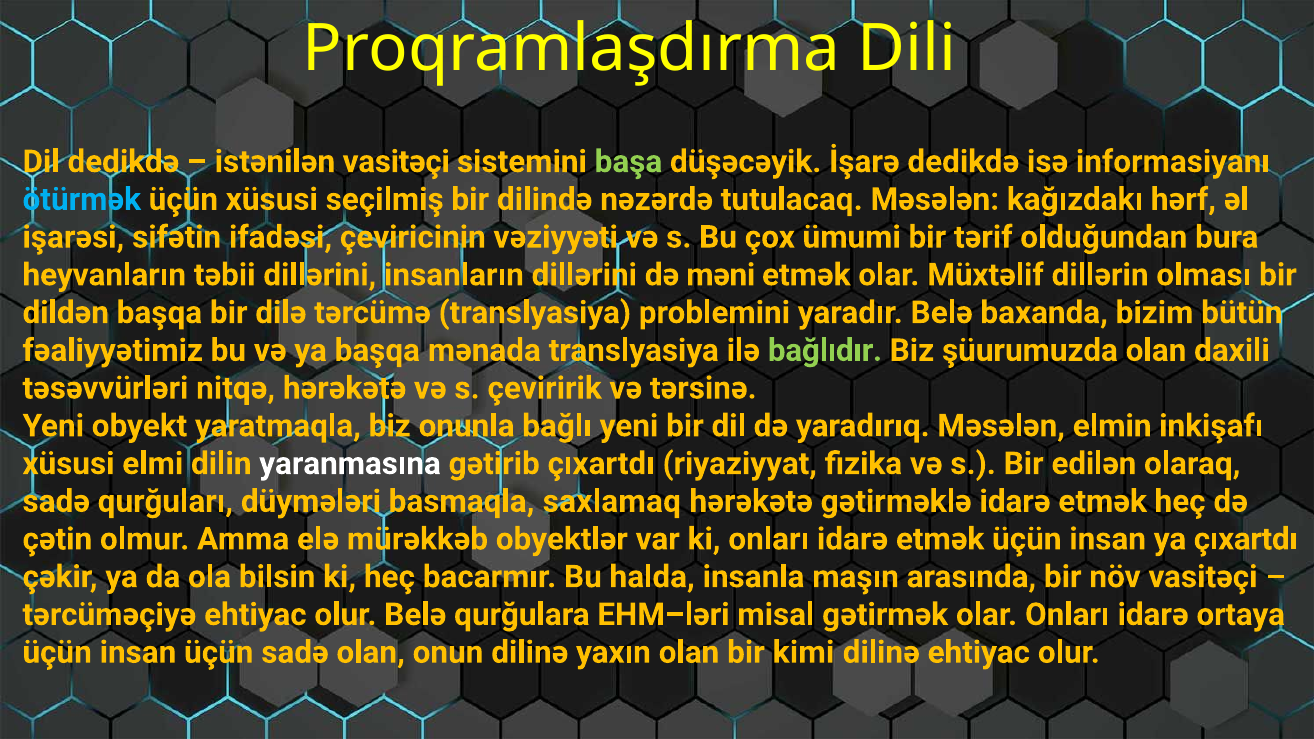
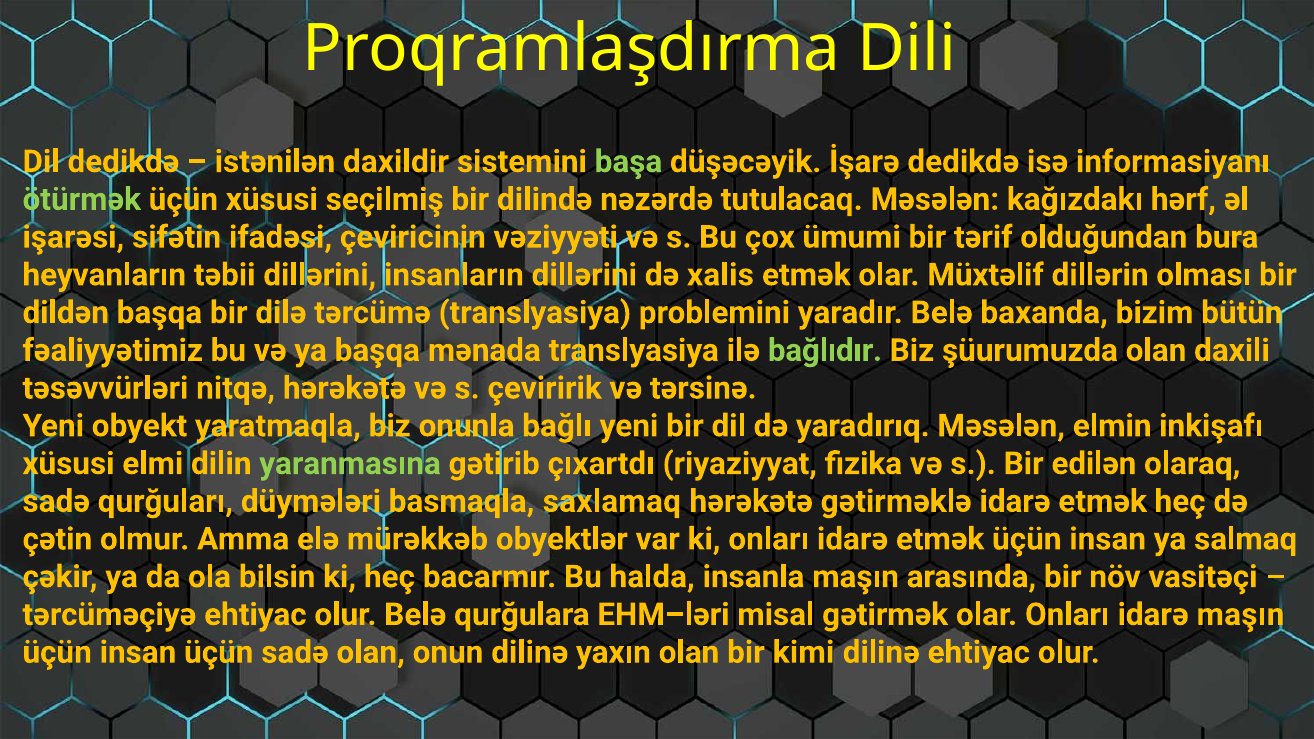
istənilən vasitəçi: vasitəçi -> daxildir (396, 162)
ötürmək colour: light blue -> light green (82, 199)
məni: məni -> xalis (720, 275)
yaranmasına colour: white -> light green (350, 464)
ya çıxartdı: çıxartdı -> salmaq (1246, 539)
idarə ortaya: ortaya -> maşın (1240, 615)
